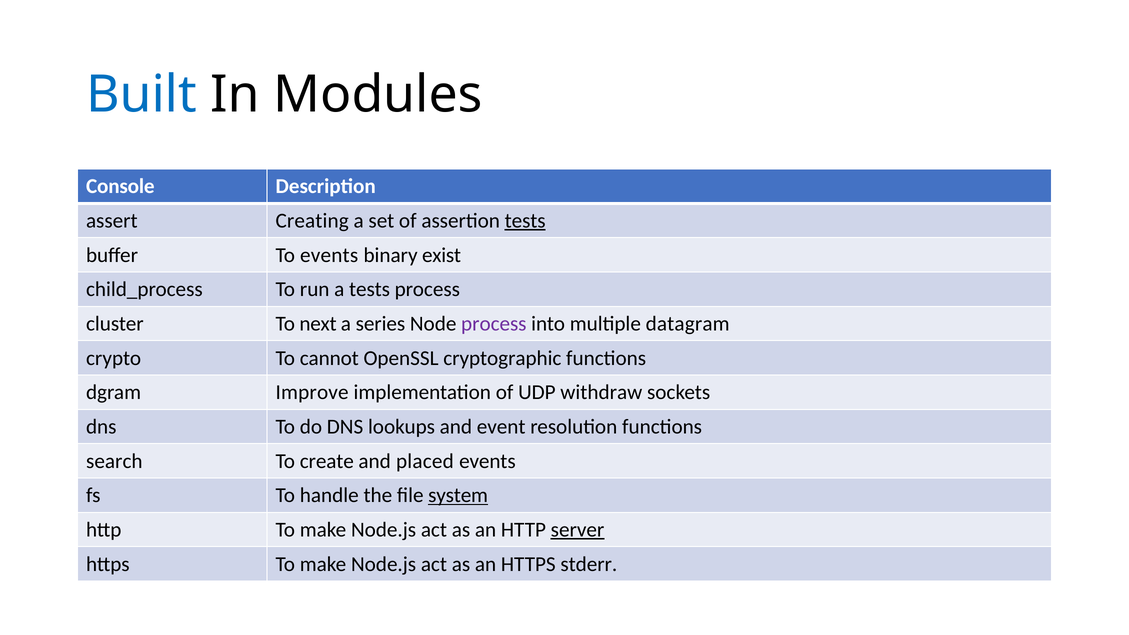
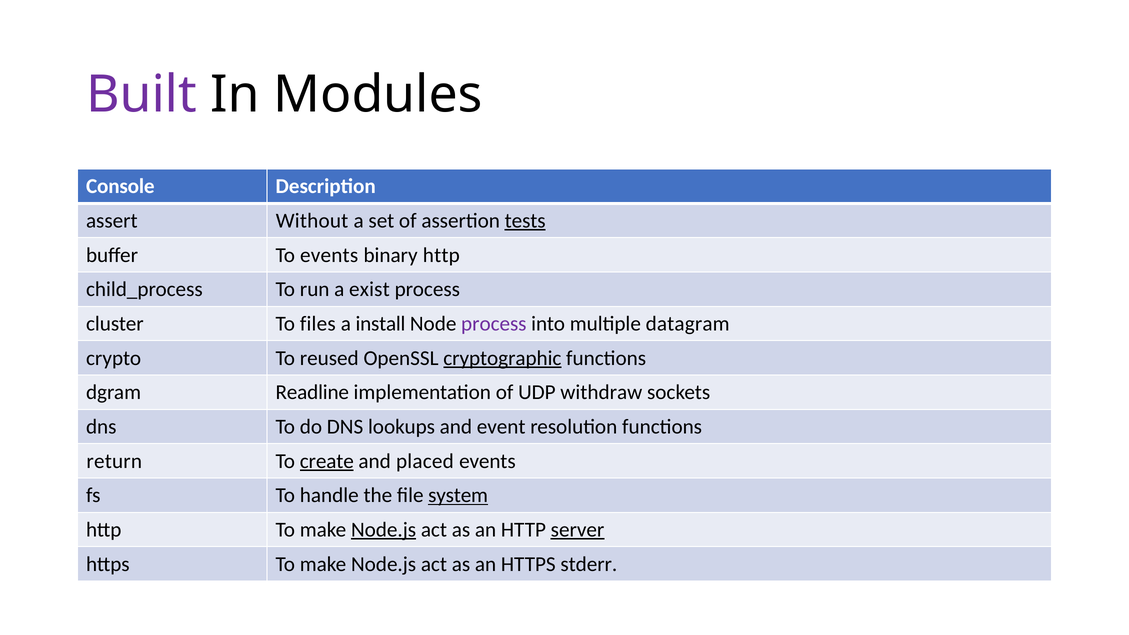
Built colour: blue -> purple (142, 95)
Creating: Creating -> Without (312, 221)
binary exist: exist -> http (441, 255)
a tests: tests -> exist (369, 289)
next: next -> files (318, 324)
series: series -> install (381, 324)
cannot: cannot -> reused (329, 358)
cryptographic underline: none -> present (502, 358)
Improve: Improve -> Readline (312, 392)
search: search -> return (114, 461)
create underline: none -> present (327, 461)
Node.js underline: none -> present (384, 530)
